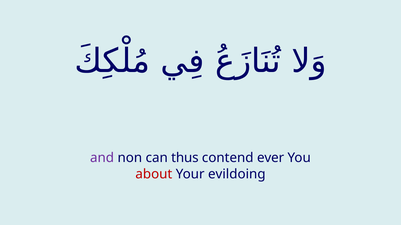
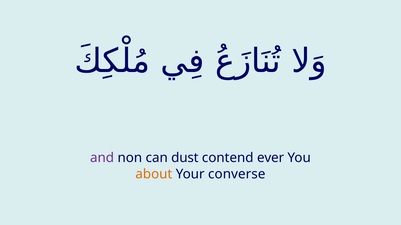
thus: thus -> dust (185, 158)
about colour: red -> orange (154, 174)
evildoing: evildoing -> converse (237, 174)
